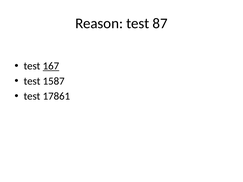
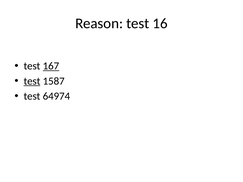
87: 87 -> 16 (160, 24)
test underline: none -> present (32, 81)
17861: 17861 -> 64974 (56, 96)
